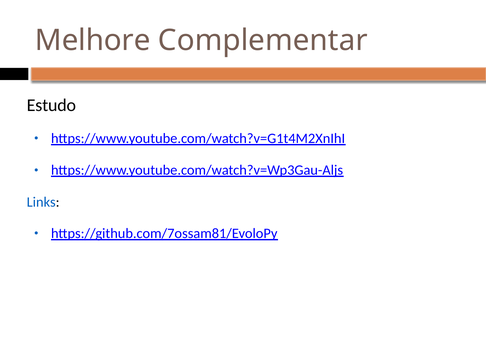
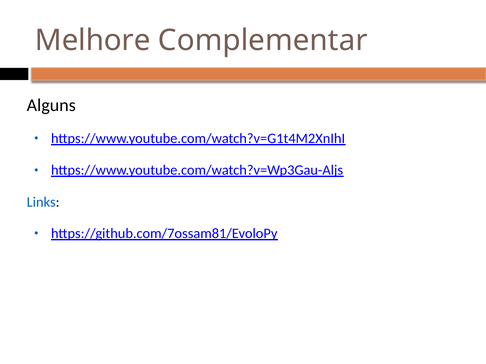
Estudo: Estudo -> Alguns (51, 105)
